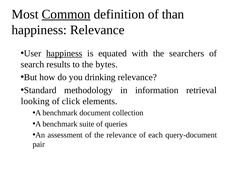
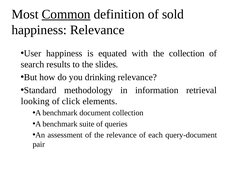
than: than -> sold (173, 14)
happiness underline: present -> none (64, 53)
the searchers: searchers -> collection (187, 53)
bytes: bytes -> slides (107, 64)
